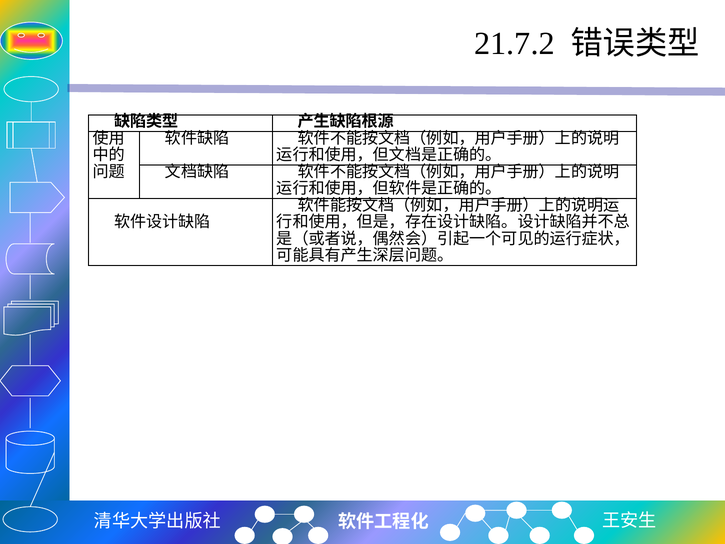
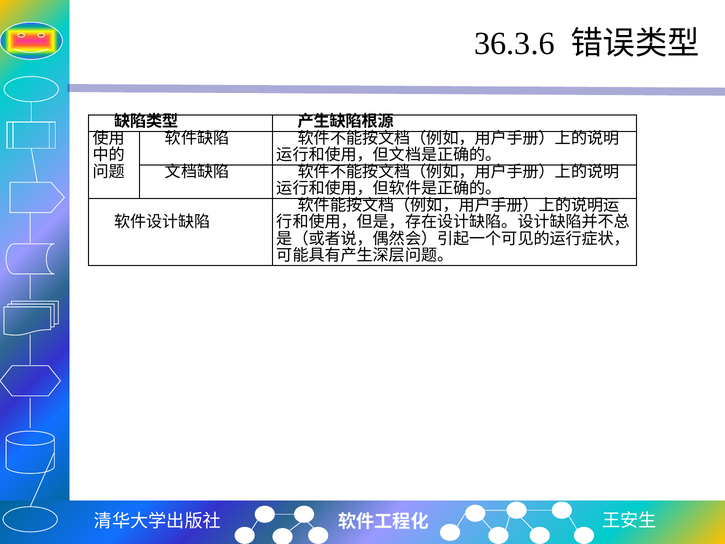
21.7.2: 21.7.2 -> 36.3.6 (514, 44)
